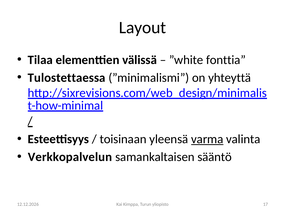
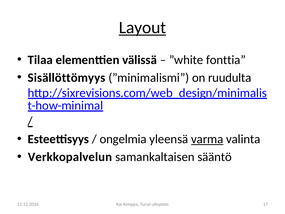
Layout underline: none -> present (143, 28)
Tulostettaessa: Tulostettaessa -> Sisällöttömyys (67, 78)
yhteyttä: yhteyttä -> ruudulta (230, 78)
toisinaan: toisinaan -> ongelmia (123, 139)
